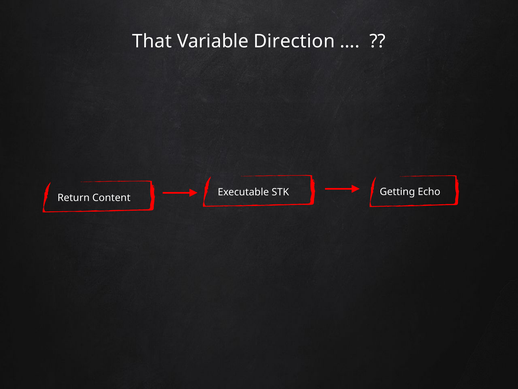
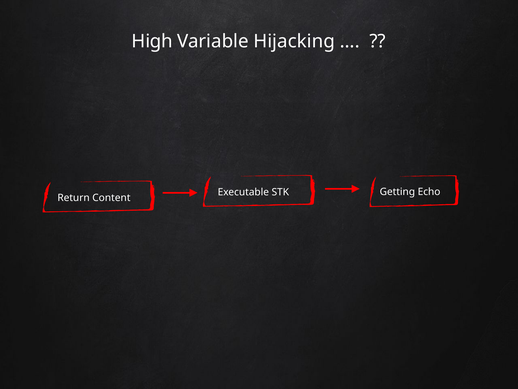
That: That -> High (152, 41)
Direction: Direction -> Hijacking (294, 41)
